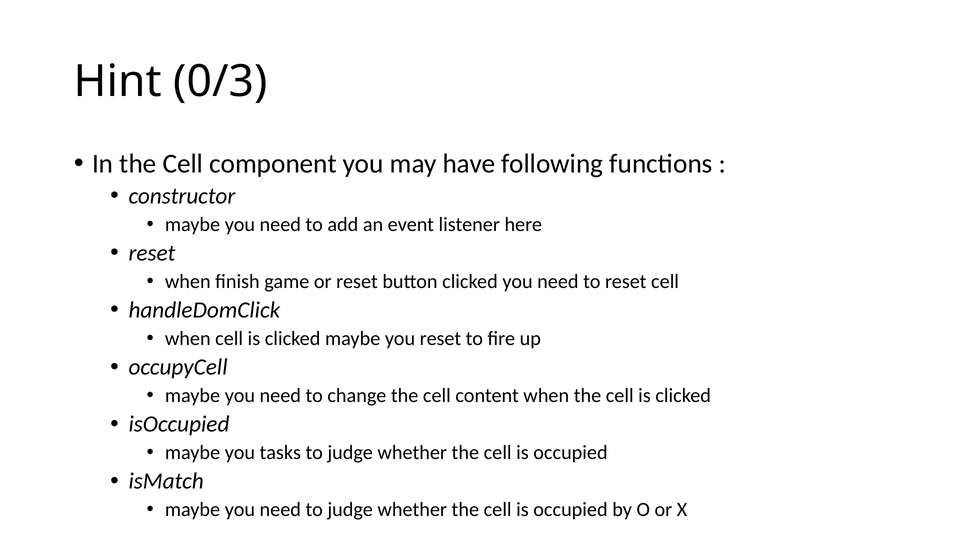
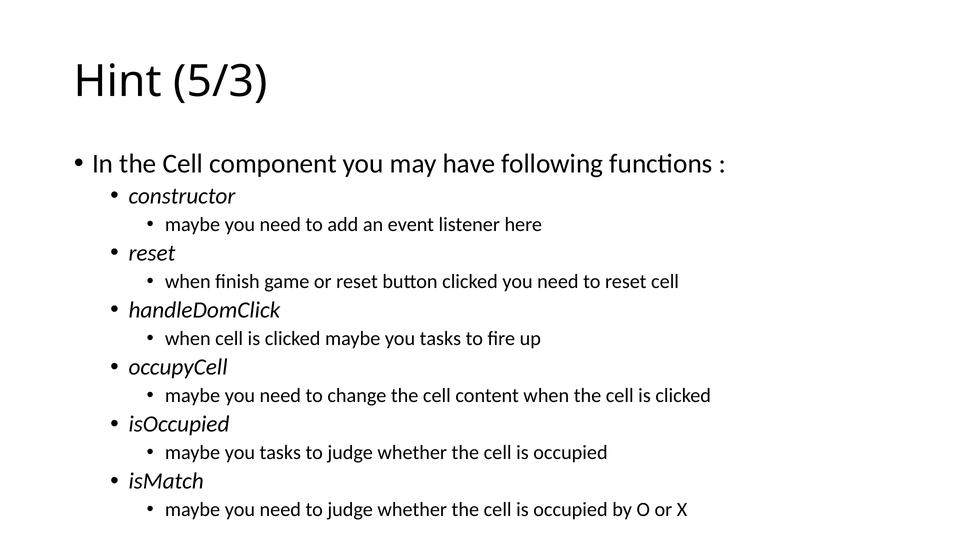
0/3: 0/3 -> 5/3 (220, 81)
clicked maybe you reset: reset -> tasks (440, 338)
